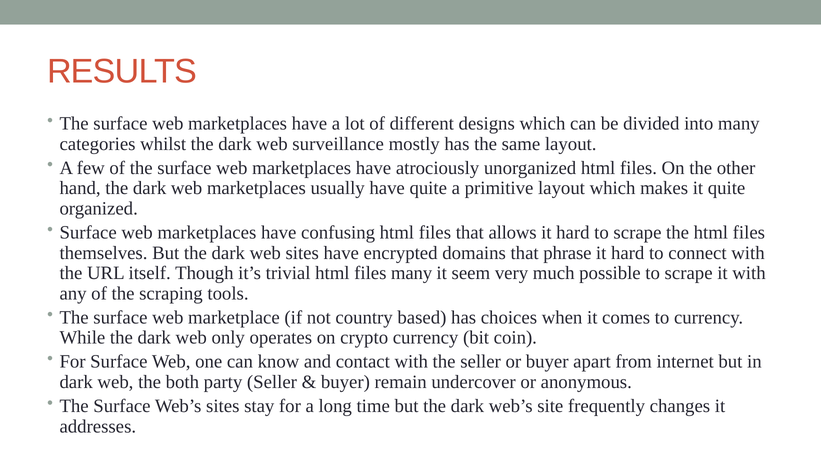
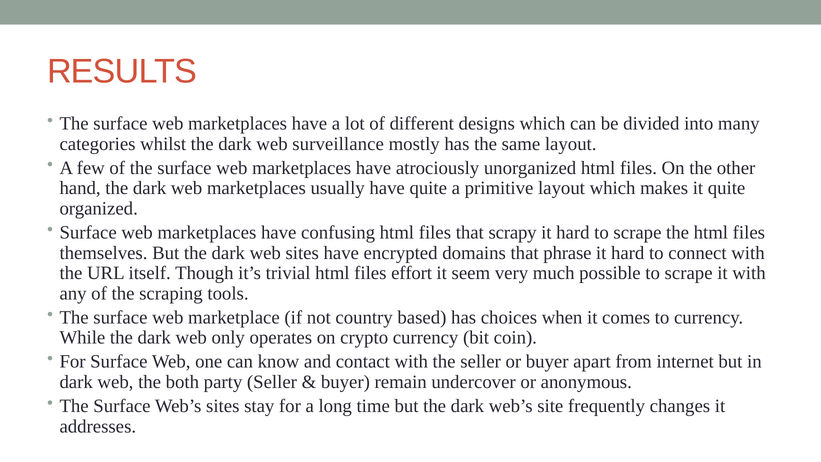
allows: allows -> scrapy (513, 232)
files many: many -> effort (412, 273)
